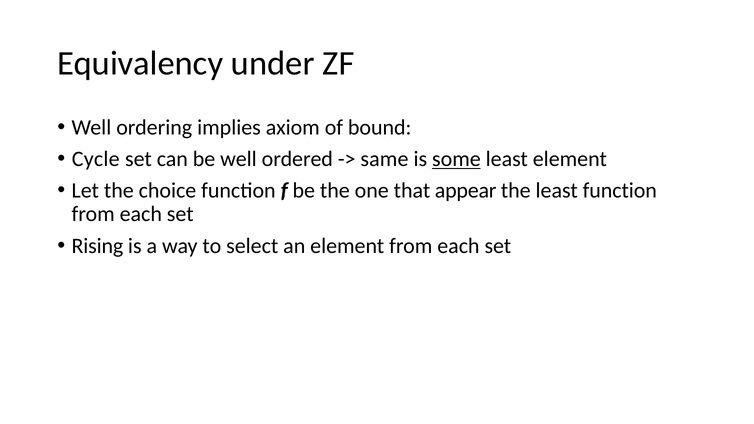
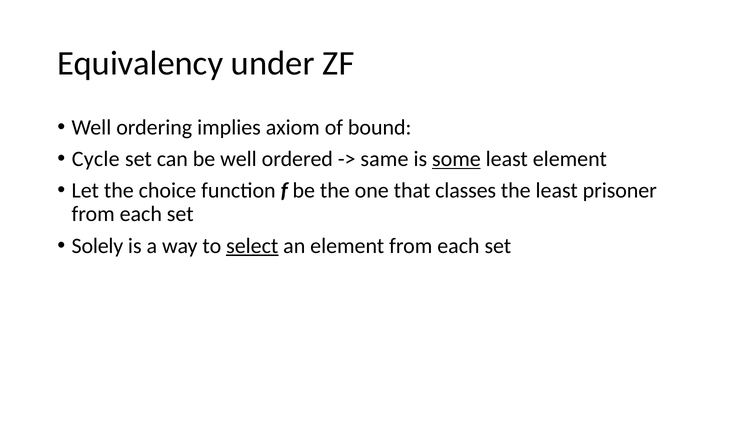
appear: appear -> classes (466, 191)
least function: function -> prisoner (620, 191)
Rising: Rising -> Solely (97, 246)
select underline: none -> present (252, 246)
